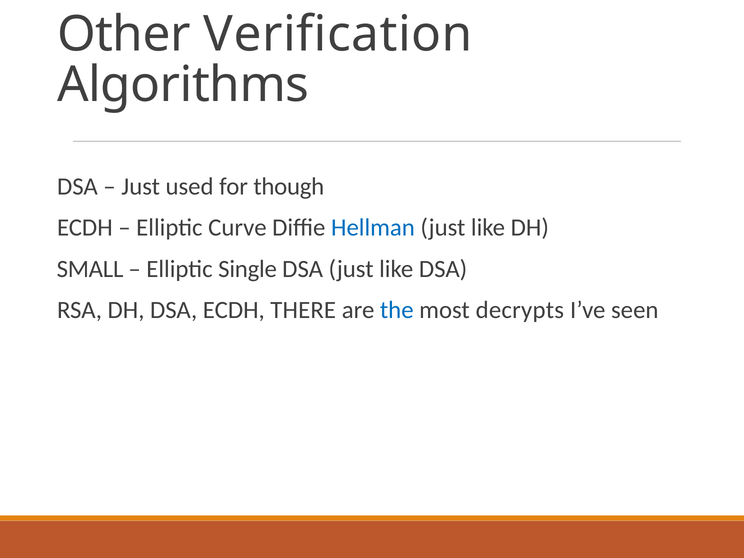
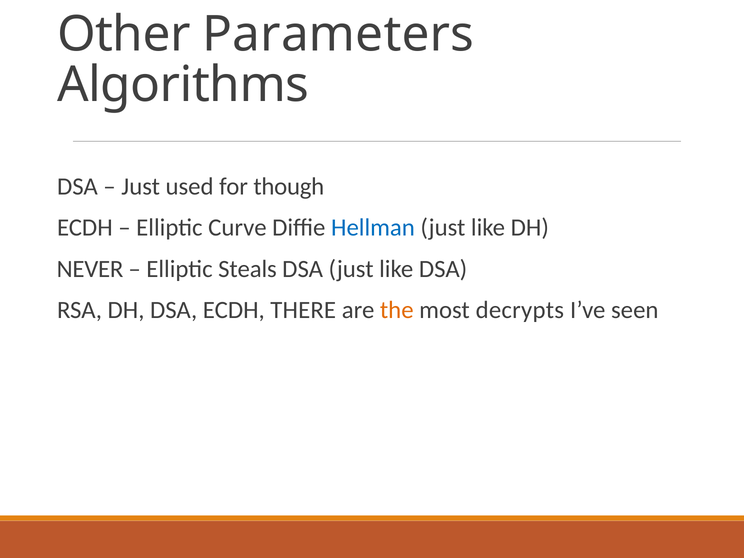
Verification: Verification -> Parameters (338, 35)
SMALL: SMALL -> NEVER (90, 269)
Single: Single -> Steals (248, 269)
the colour: blue -> orange (397, 310)
